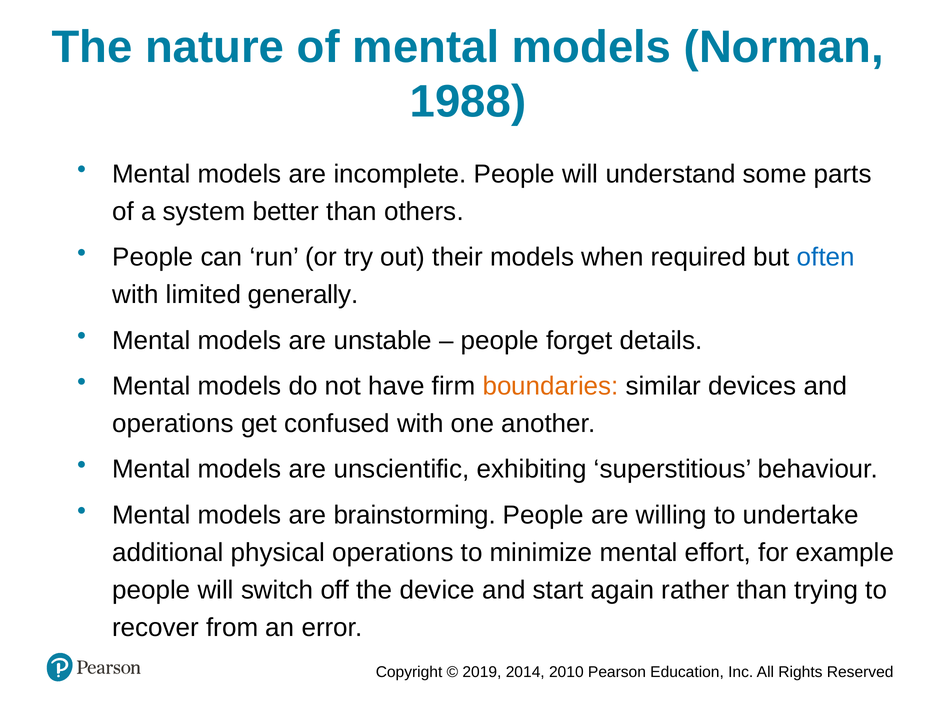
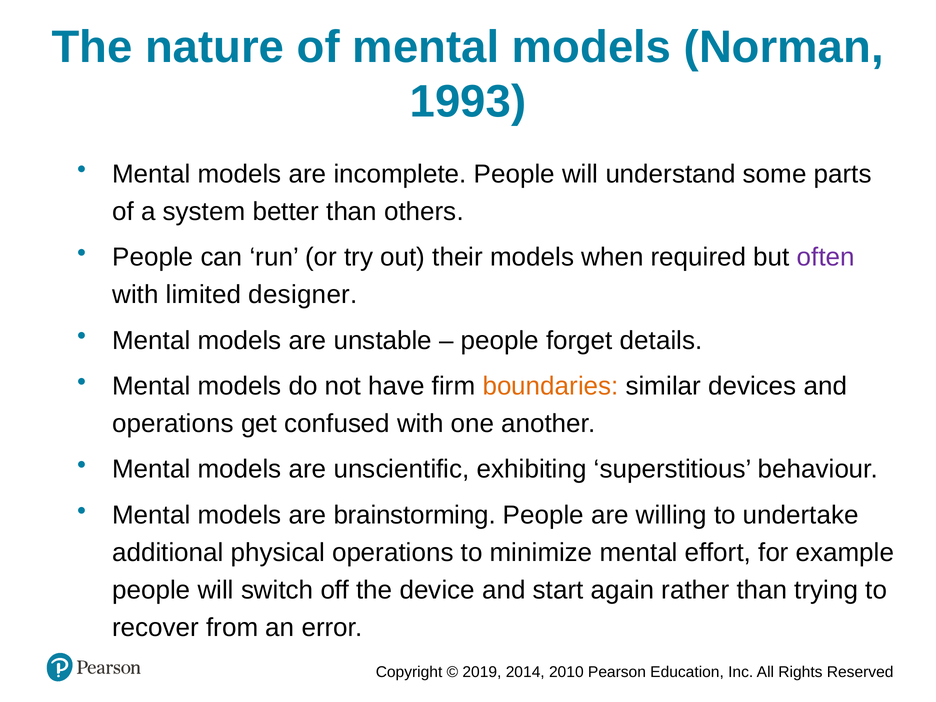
1988: 1988 -> 1993 (468, 102)
often colour: blue -> purple (826, 257)
generally: generally -> designer (303, 295)
